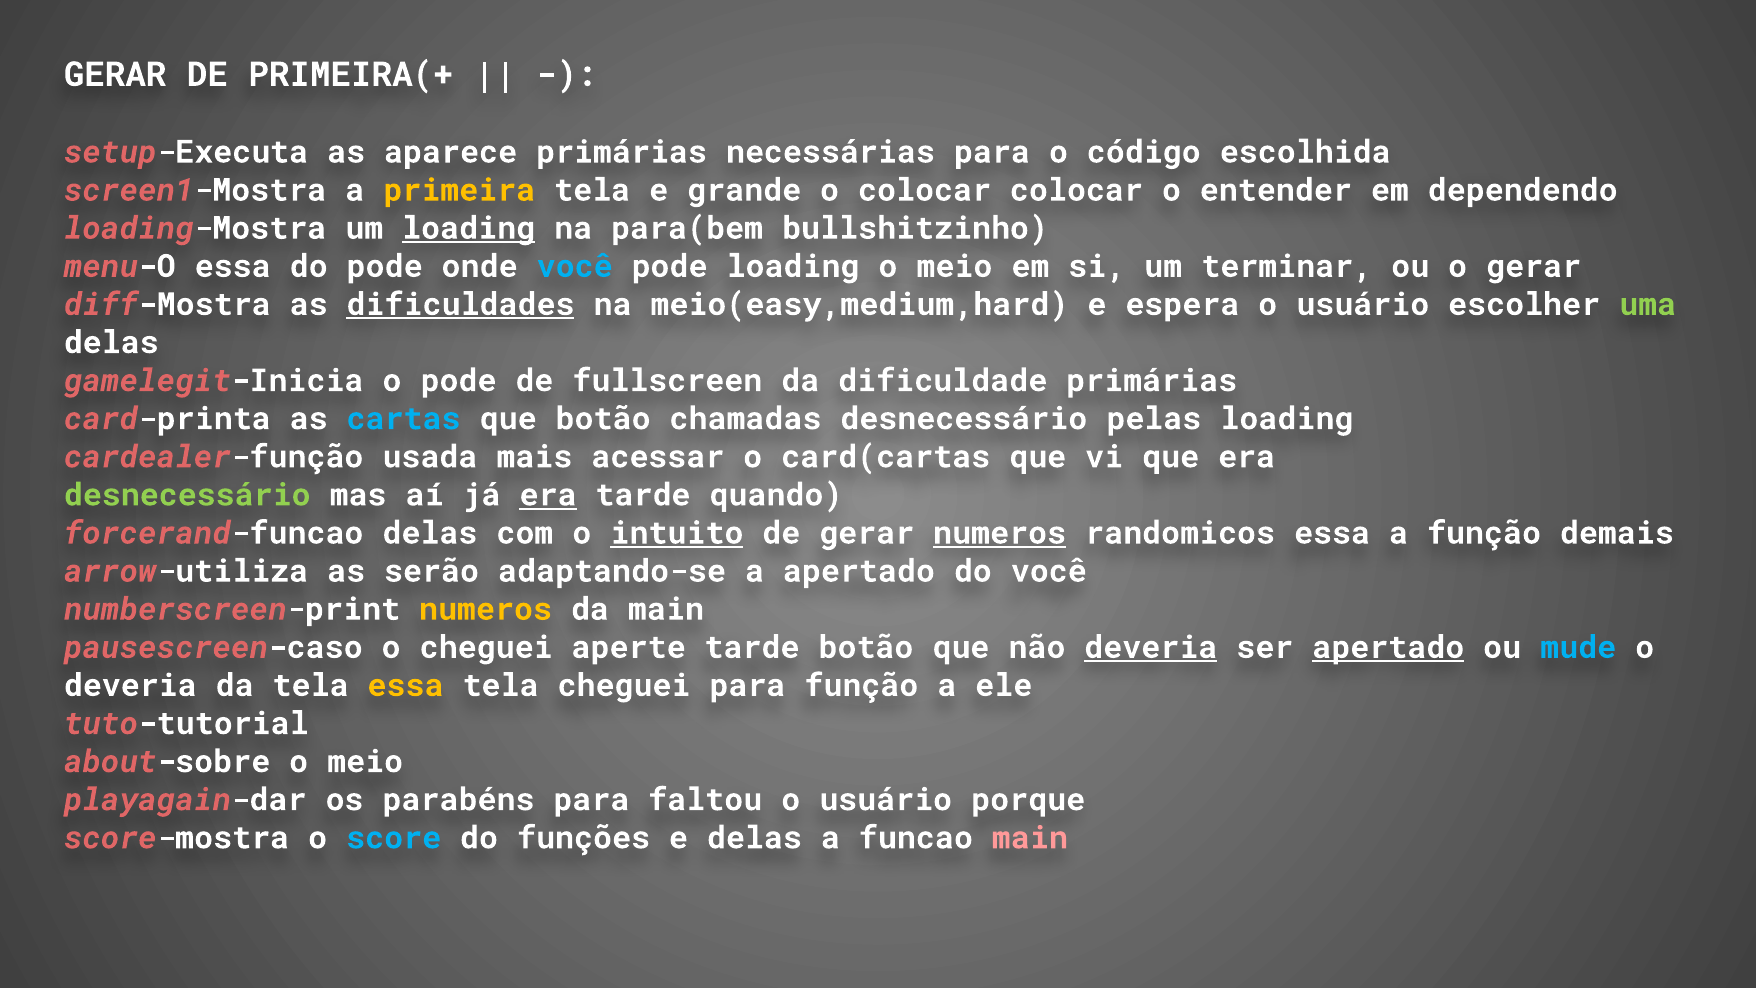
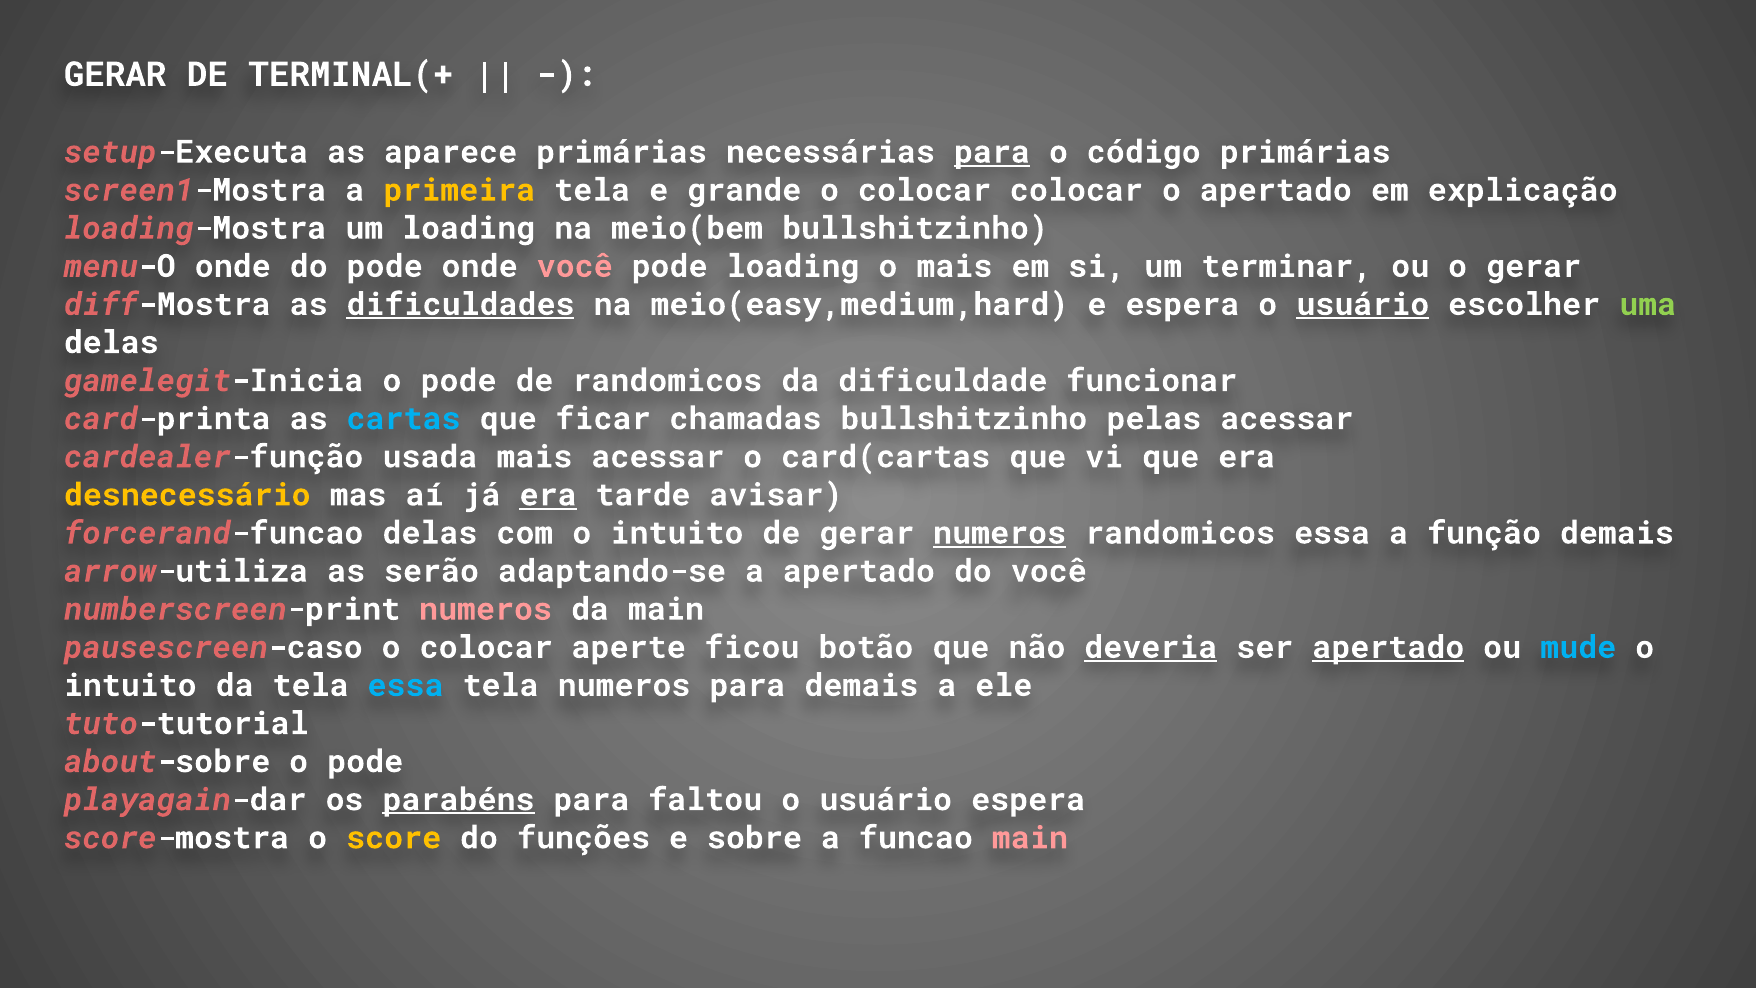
PRIMEIRA(+: PRIMEIRA(+ -> TERMINAL(+ (351, 75)
para underline: none -> present (992, 152)
código escolhida: escolhida -> primárias (1305, 152)
o entender: entender -> apertado (1276, 190)
dependendo: dependendo -> explicação (1523, 190)
loading underline: present -> none (469, 228)
para(bem: para(bem -> meio(bem (687, 228)
menu-O essa: essa -> onde (233, 266)
você colour: light blue -> pink (575, 266)
meio: meio -> mais (954, 266)
usuário underline: none -> present (1363, 304)
de fullscreen: fullscreen -> randomicos (667, 381)
dificuldade primárias: primárias -> funcionar (1152, 381)
que botão: botão -> ficar (603, 419)
chamadas desnecessário: desnecessário -> bullshitzinho (964, 419)
pelas loading: loading -> acessar (1287, 419)
desnecessário colour: light green -> yellow (187, 495)
quando: quando -> avisar (776, 495)
intuito underline: present -> none (677, 533)
numeros colour: yellow -> pink (485, 609)
pausescreen-caso o cheguei: cheguei -> colocar (486, 647)
aperte tarde: tarde -> ficou (752, 647)
deveria: deveria -> intuito (130, 685)
essa colour: yellow -> light blue (405, 685)
tela cheguei: cheguei -> numeros (624, 685)
para função: função -> demais (861, 685)
about-sobre o meio: meio -> pode (365, 761)
parabéns underline: none -> present (458, 800)
usuário porque: porque -> espera (1028, 800)
score colour: light blue -> yellow (394, 838)
e delas: delas -> sobre (754, 838)
